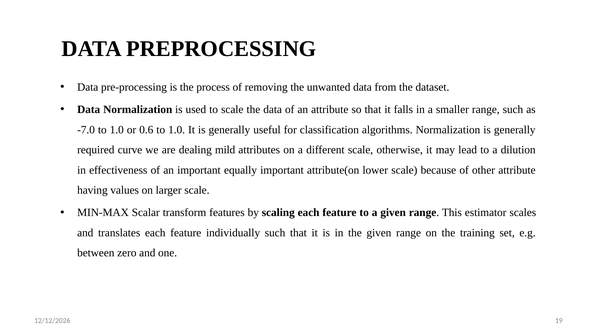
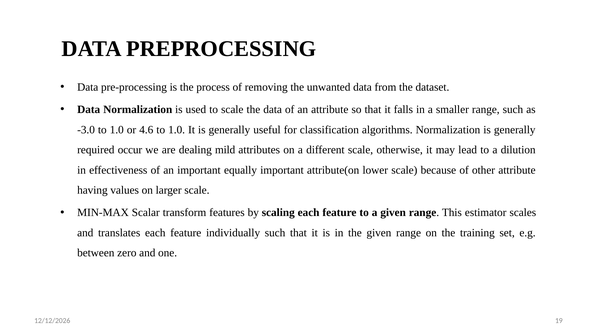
-7.0: -7.0 -> -3.0 (86, 130)
0.6: 0.6 -> 4.6 (146, 130)
curve: curve -> occur (130, 150)
